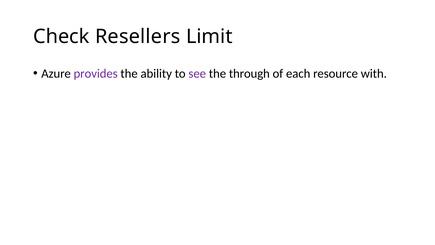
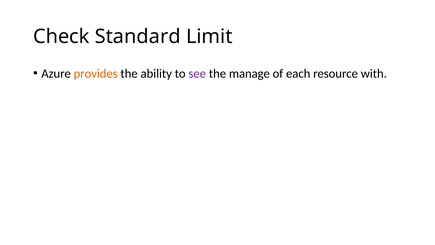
Resellers: Resellers -> Standard (138, 37)
provides colour: purple -> orange (96, 74)
through: through -> manage (249, 74)
